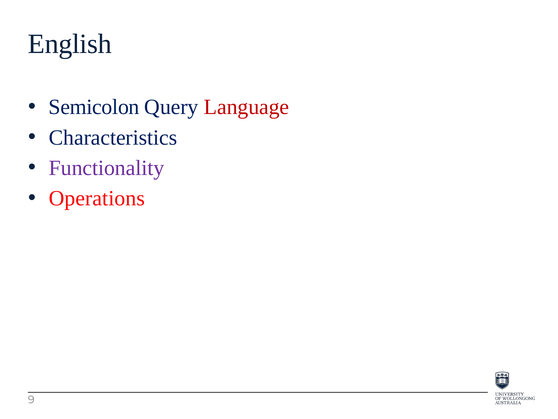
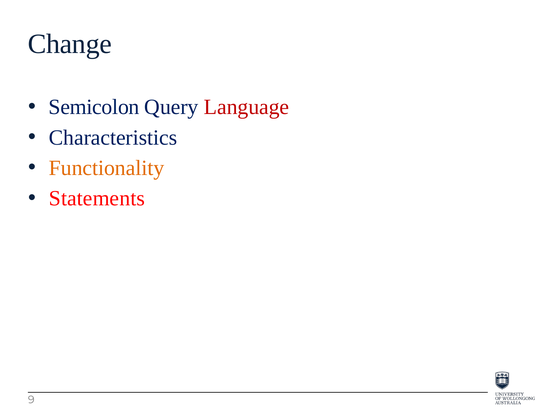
English: English -> Change (70, 44)
Functionality colour: purple -> orange (107, 168)
Operations: Operations -> Statements (97, 198)
